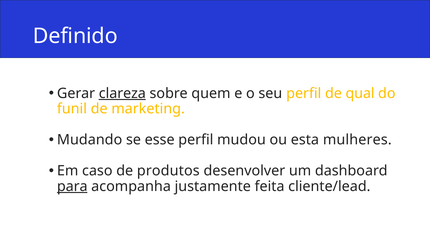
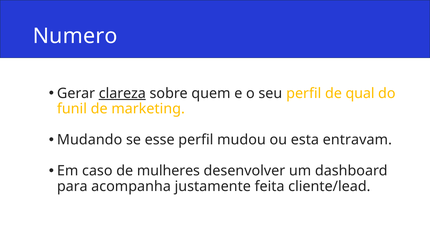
Definido: Definido -> Numero (75, 36)
mulheres: mulheres -> entravam (357, 140)
produtos: produtos -> mulheres (168, 171)
para underline: present -> none (72, 186)
